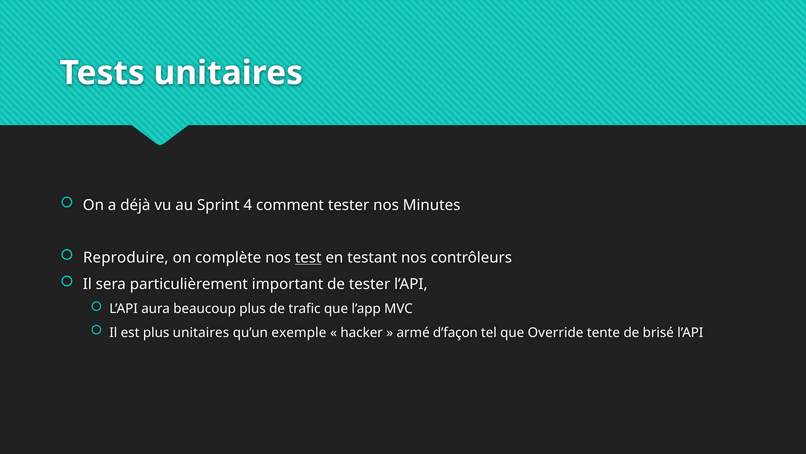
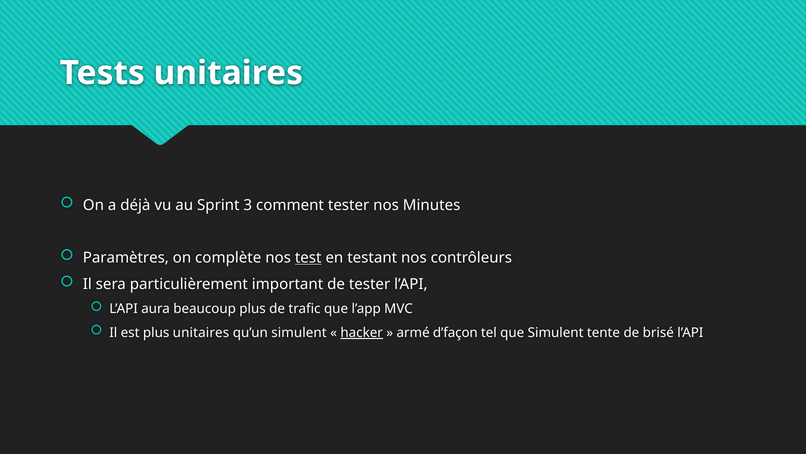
4: 4 -> 3 (248, 205)
Reproduire: Reproduire -> Paramètres (126, 257)
qu’un exemple: exemple -> simulent (299, 332)
hacker underline: none -> present (362, 332)
que Override: Override -> Simulent (556, 332)
